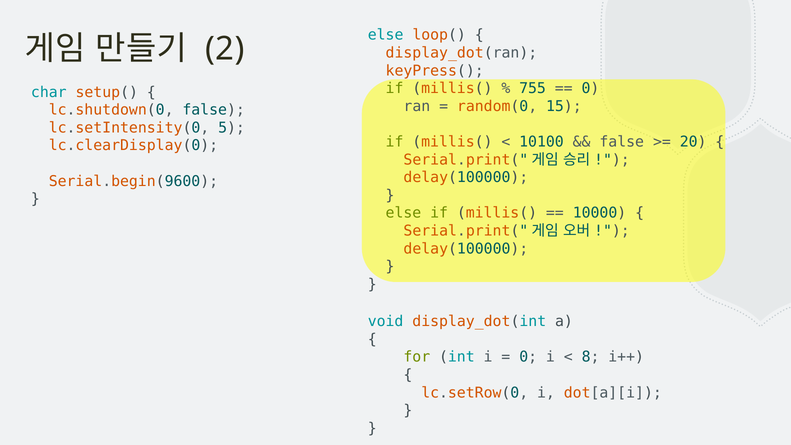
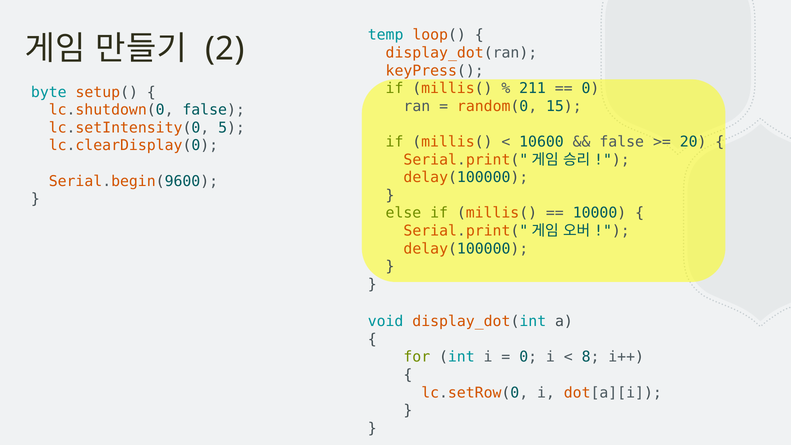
else: else -> temp (386, 35)
755: 755 -> 211 (533, 88)
char: char -> byte (49, 92)
10100: 10100 -> 10600 (541, 142)
